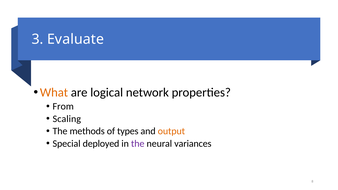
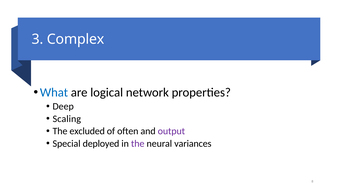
Evaluate: Evaluate -> Complex (76, 39)
What colour: orange -> blue (54, 93)
From: From -> Deep (63, 107)
methods: methods -> excluded (87, 131)
types: types -> often (128, 131)
output colour: orange -> purple (171, 131)
